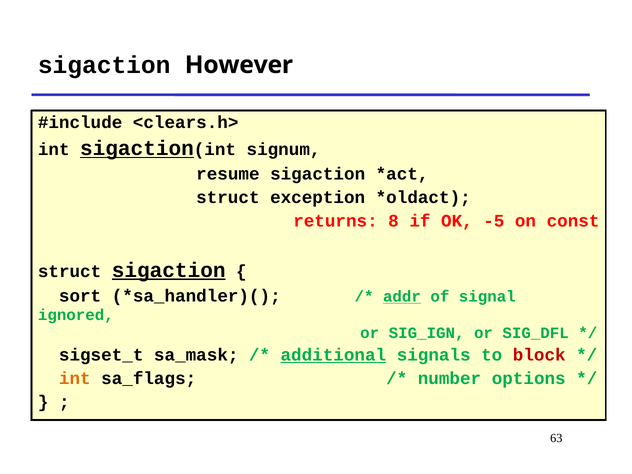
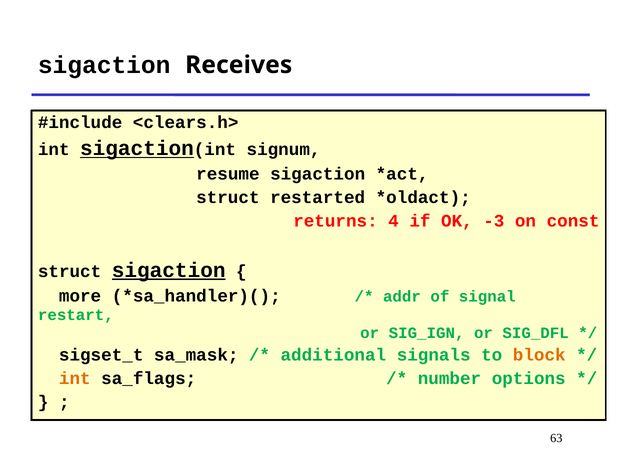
However: However -> Receives (239, 65)
exception: exception -> restarted (318, 198)
8: 8 -> 4 (393, 221)
-5: -5 -> -3 (494, 221)
sort: sort -> more (80, 296)
addr underline: present -> none (402, 296)
ignored: ignored -> restart (76, 315)
additional underline: present -> none (333, 355)
block colour: red -> orange (539, 355)
